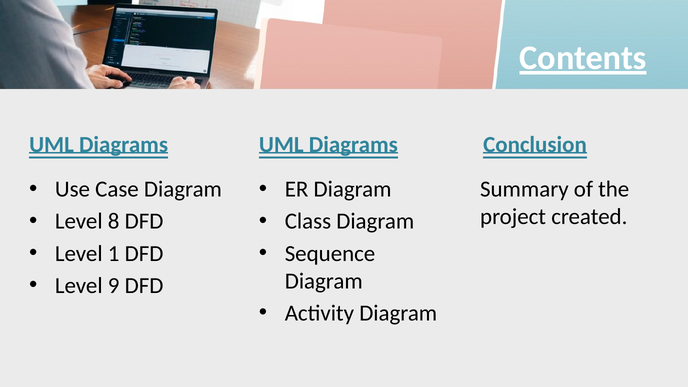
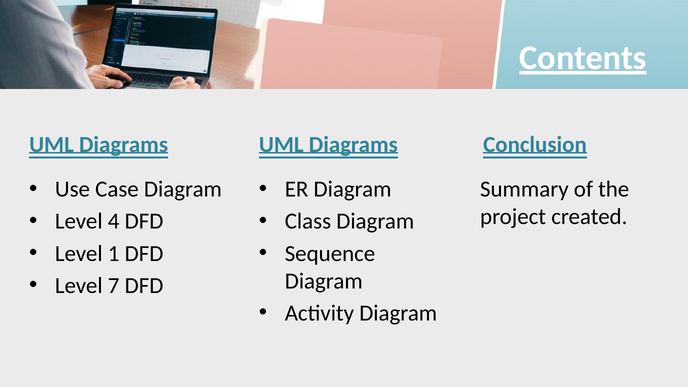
8: 8 -> 4 (114, 221)
9: 9 -> 7 (114, 286)
